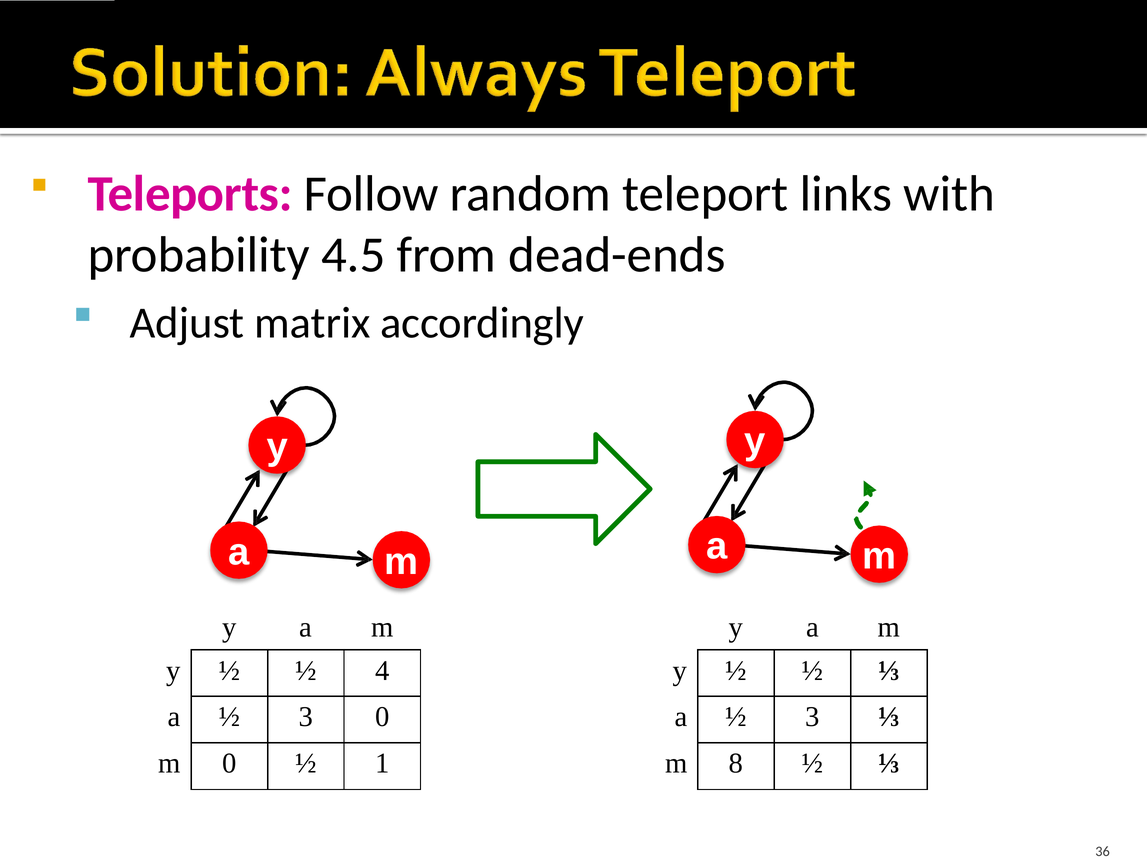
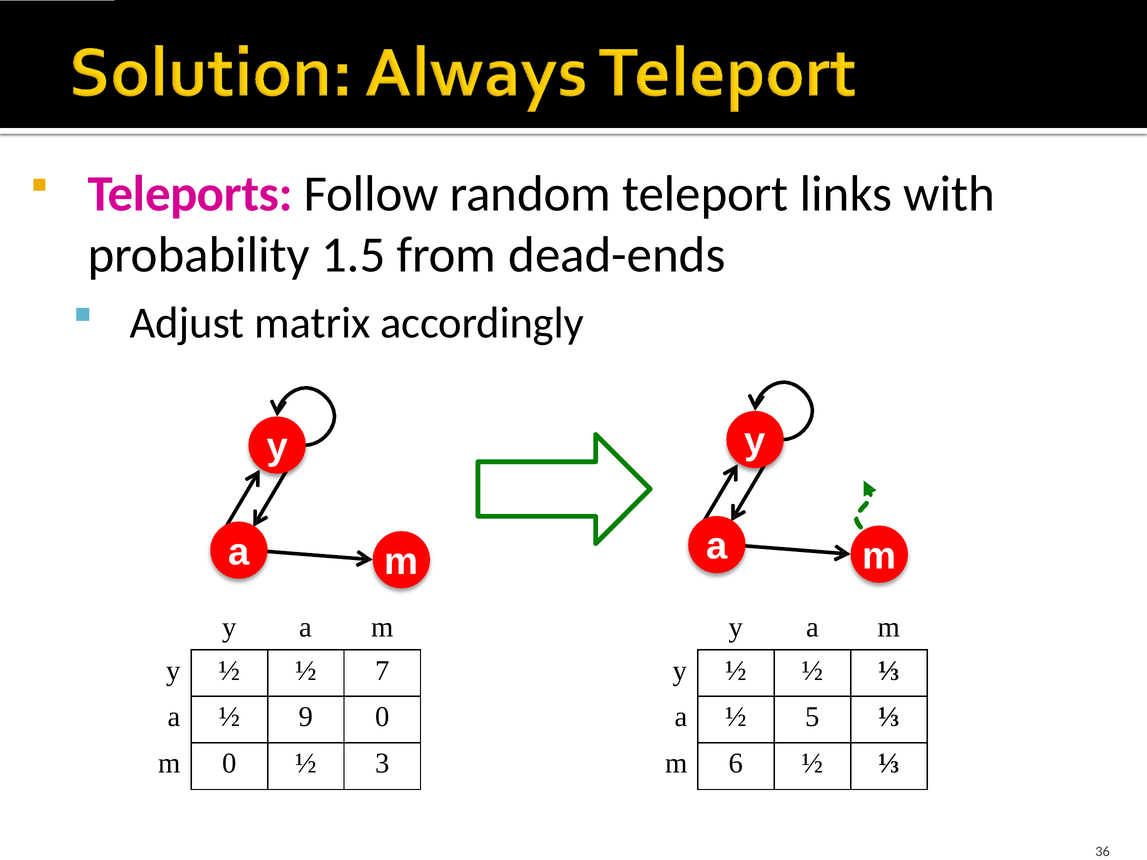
4.5: 4.5 -> 1.5 (353, 255)
4: 4 -> 7 (382, 671)
3: 3 -> 9 (306, 717)
3: 3 -> 5 (812, 717)
1: 1 -> 3 (382, 764)
8: 8 -> 6 (736, 764)
